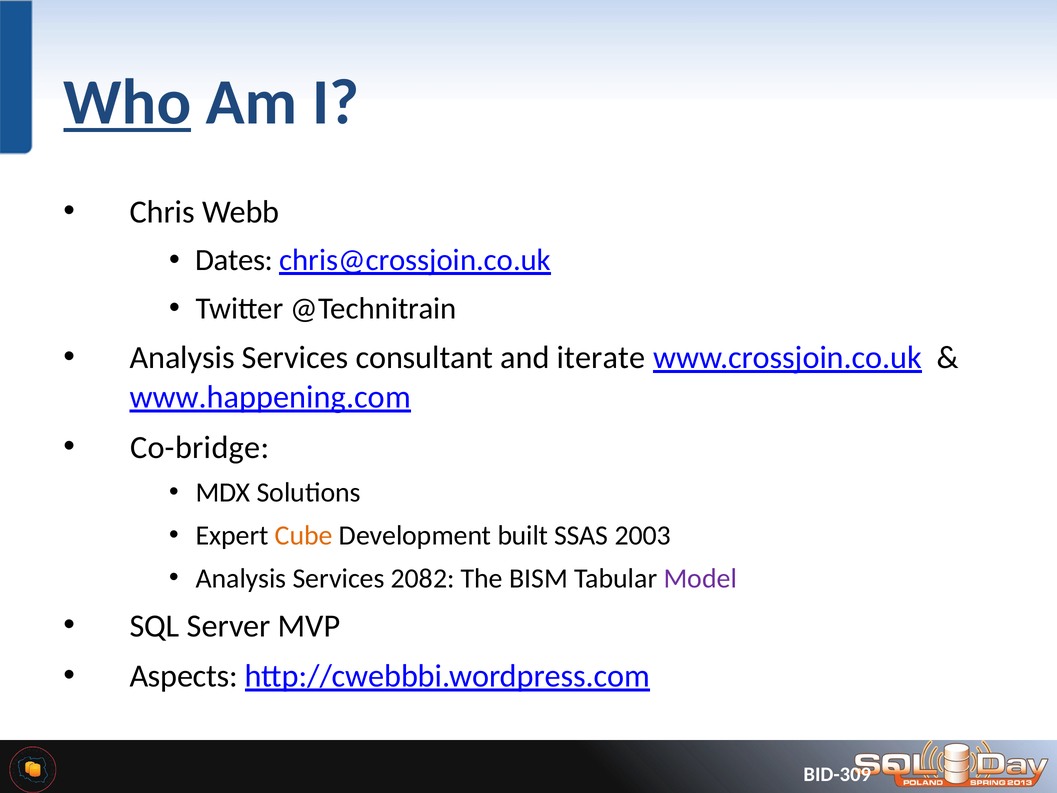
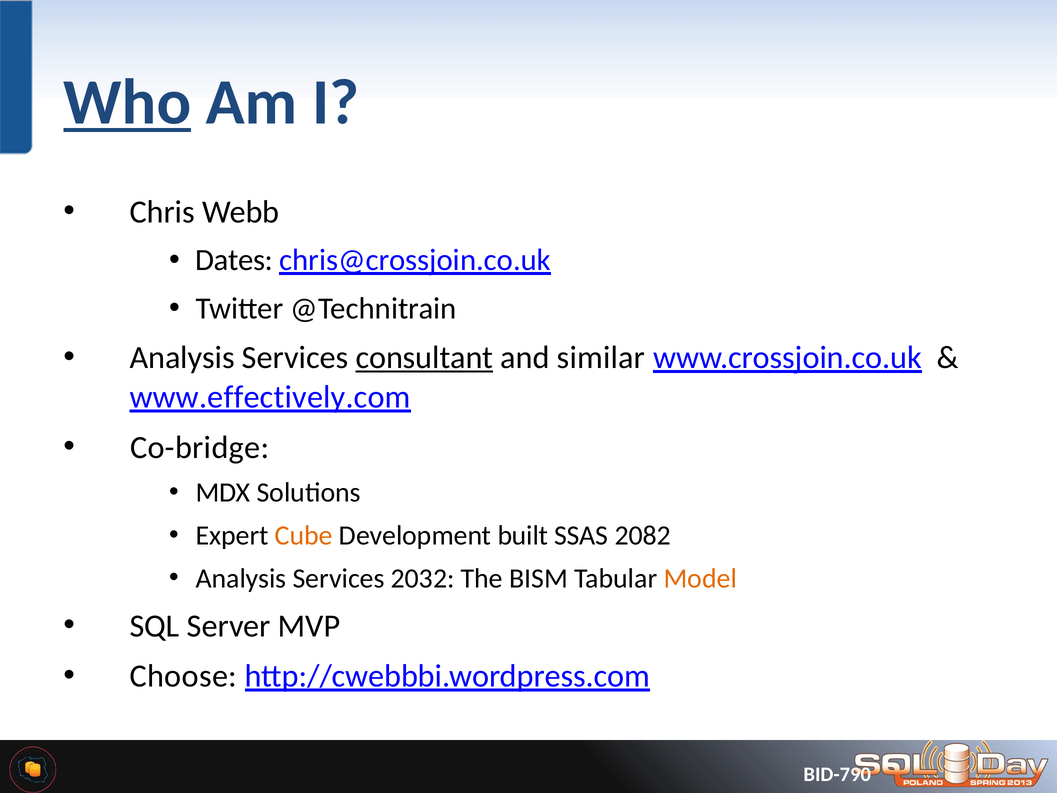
consultant underline: none -> present (424, 358)
iterate: iterate -> similar (601, 358)
www.happening.com: www.happening.com -> www.effectively.com (270, 397)
2003: 2003 -> 2082 (643, 535)
2082: 2082 -> 2032 (423, 578)
Model colour: purple -> orange (700, 578)
Aspects: Aspects -> Choose (183, 676)
BID-309: BID-309 -> BID-790 (837, 774)
